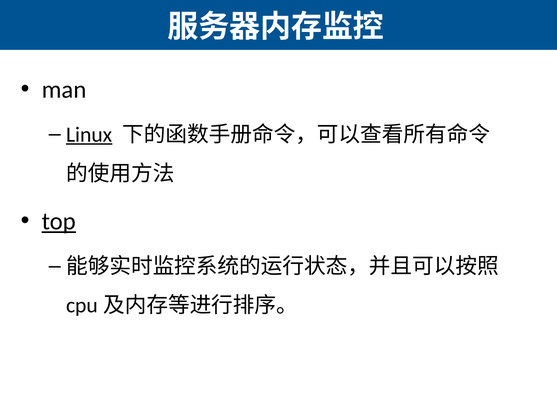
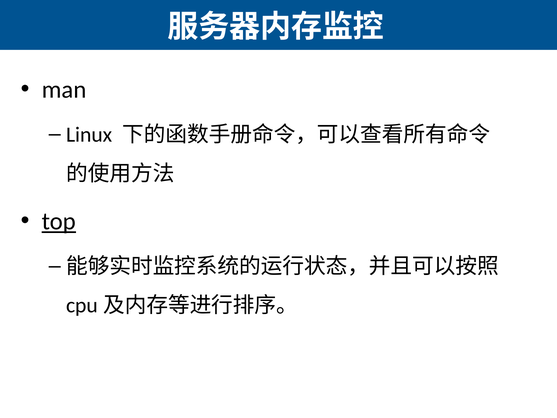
Linux underline: present -> none (89, 135)
